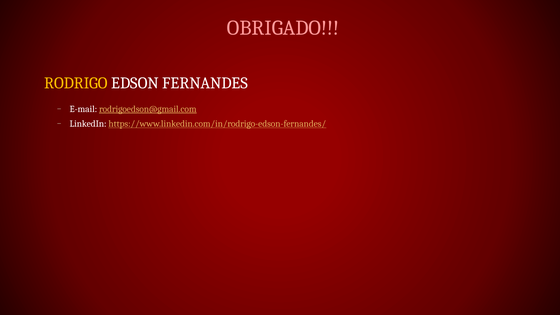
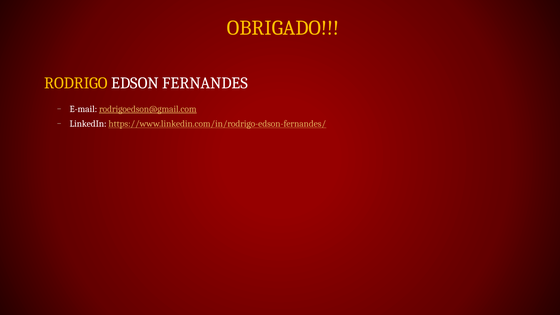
OBRIGADO colour: pink -> yellow (283, 28)
